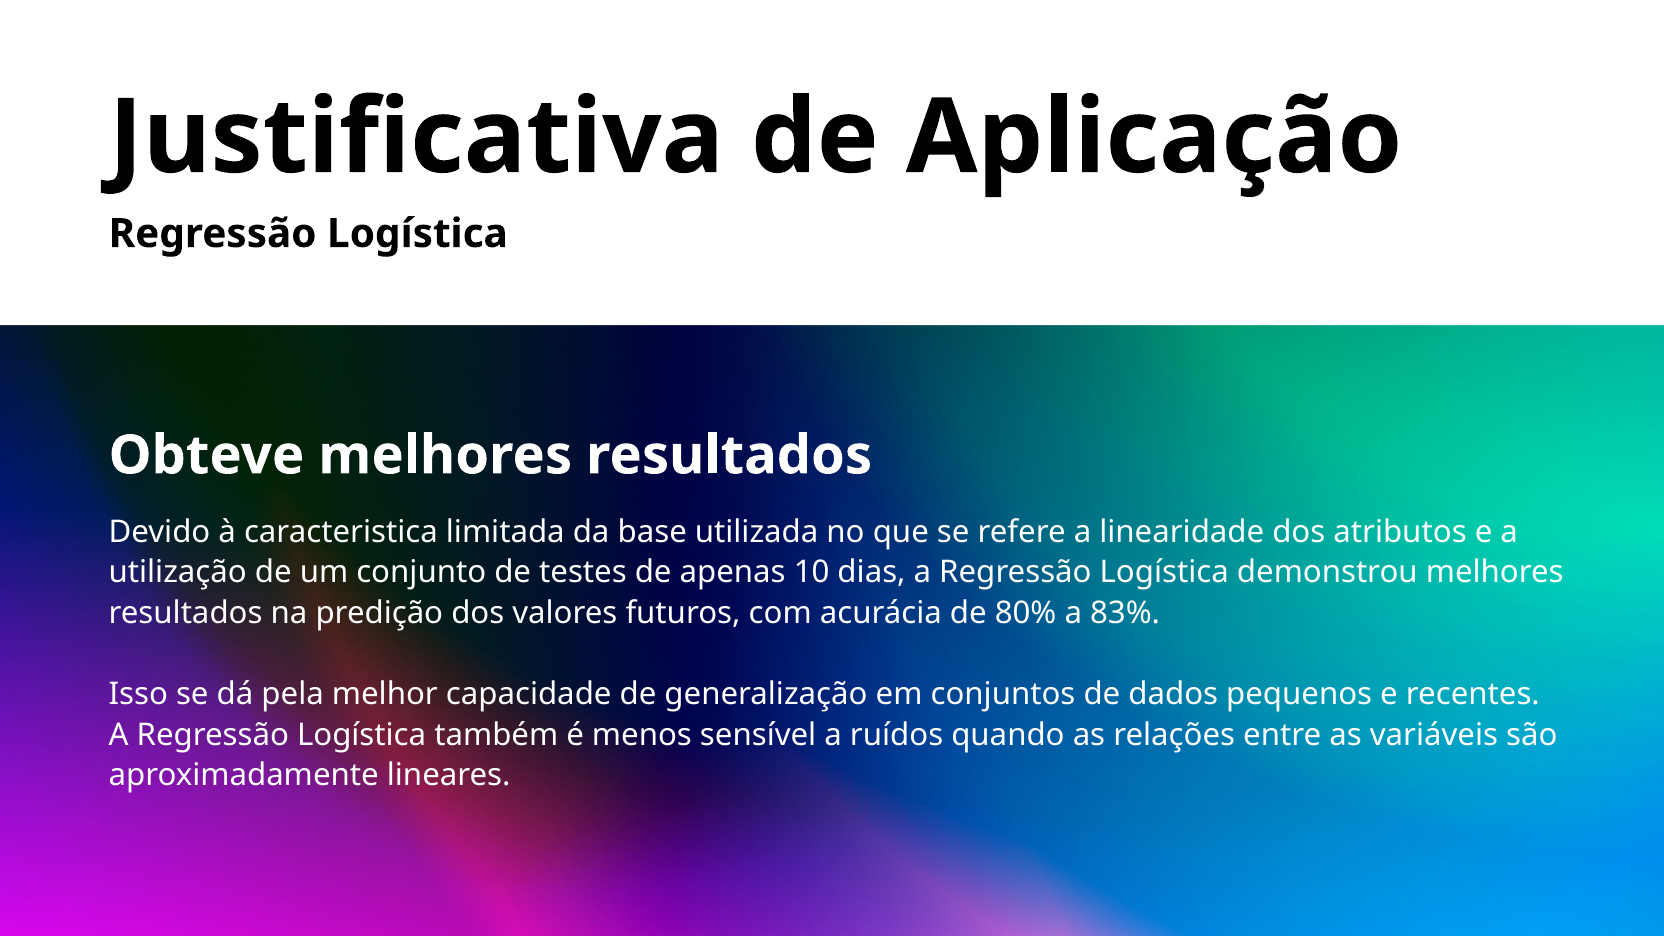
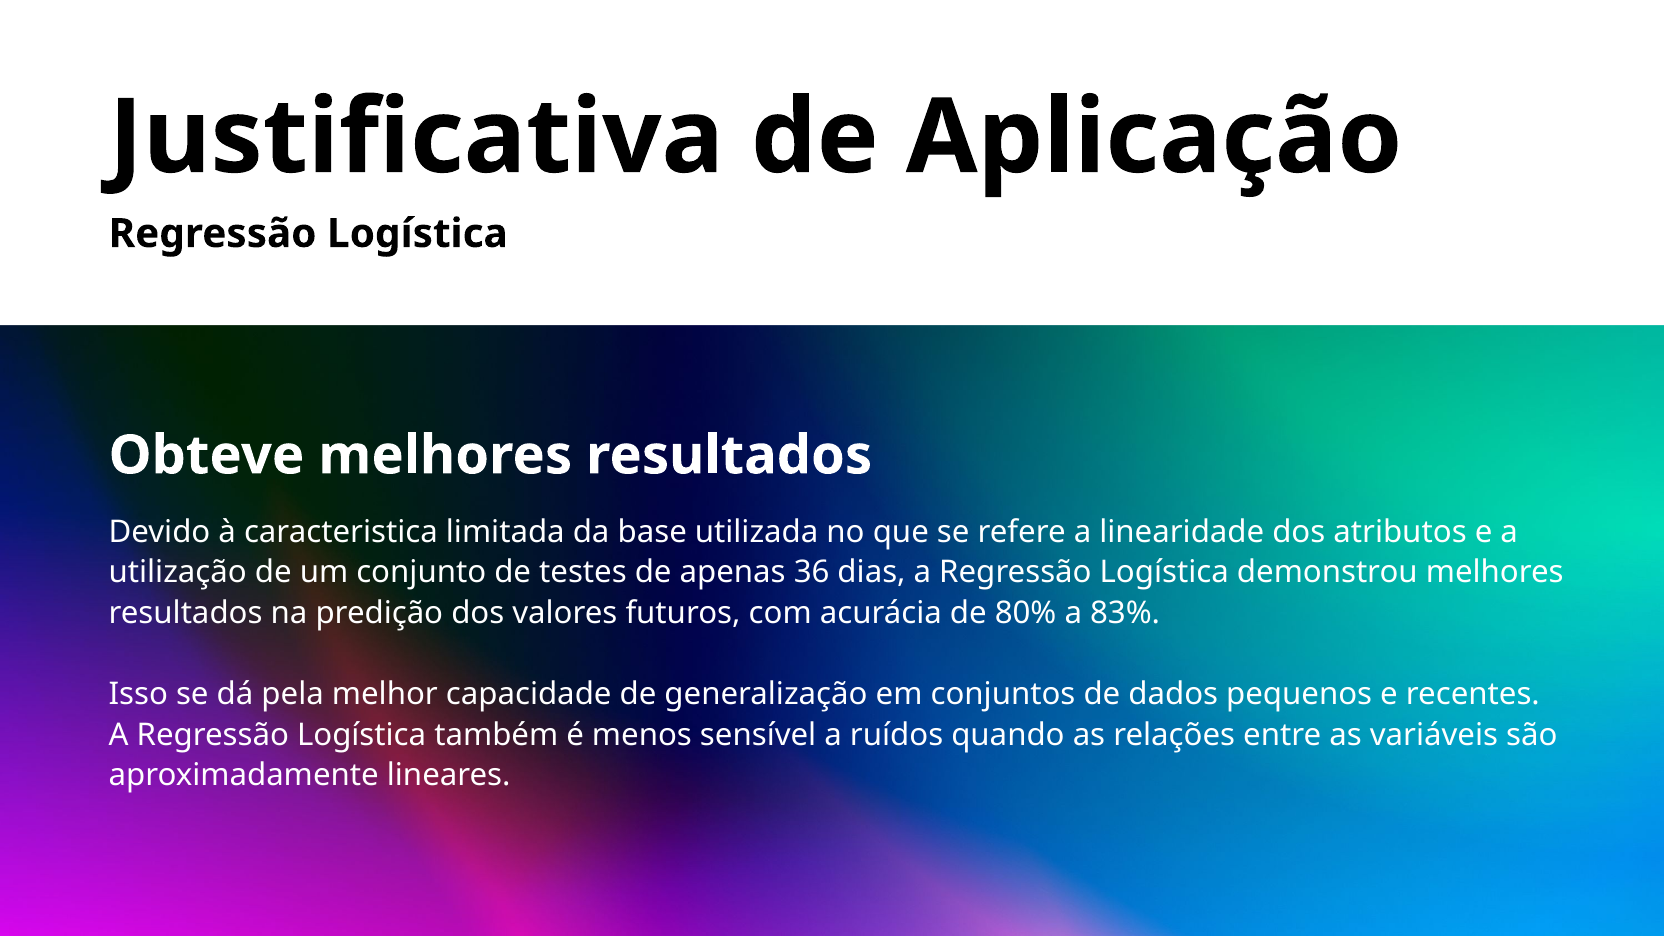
10: 10 -> 36 (812, 573)
